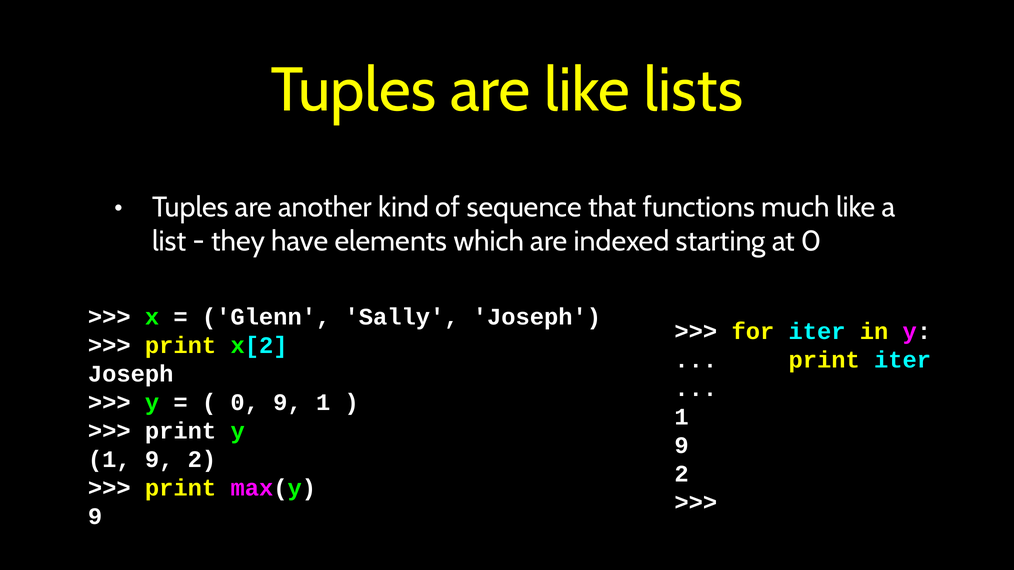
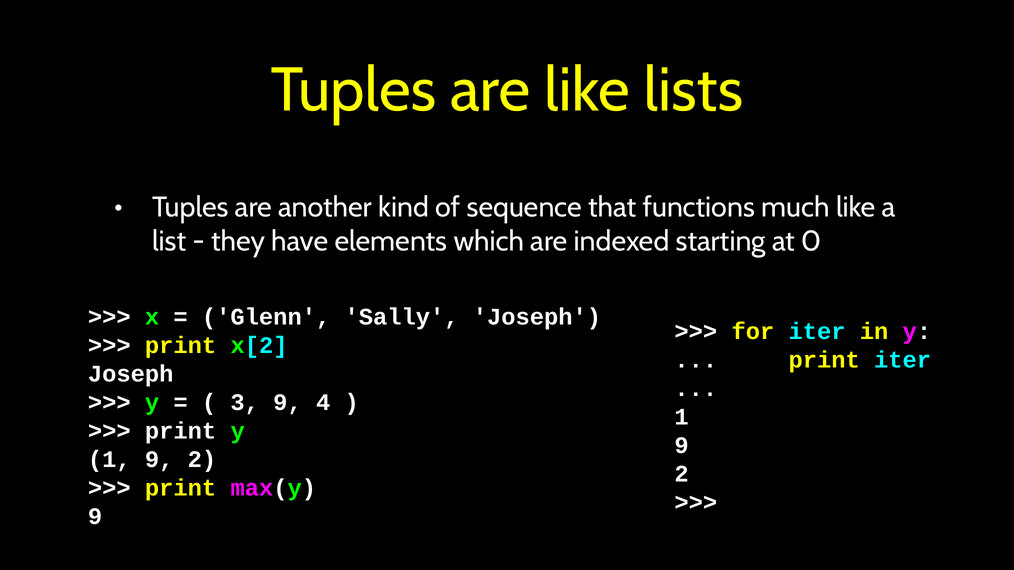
0: 0 -> 3 (245, 403)
9 1: 1 -> 4 (323, 403)
